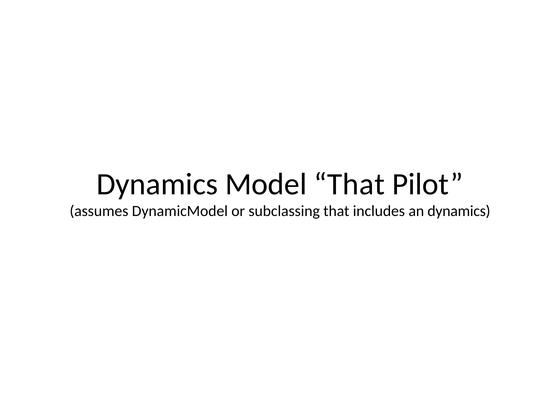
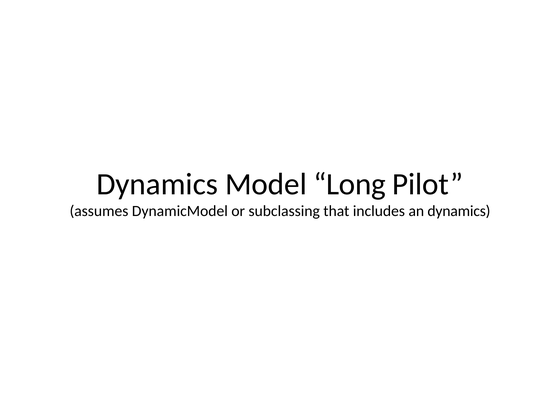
Model That: That -> Long (350, 184)
